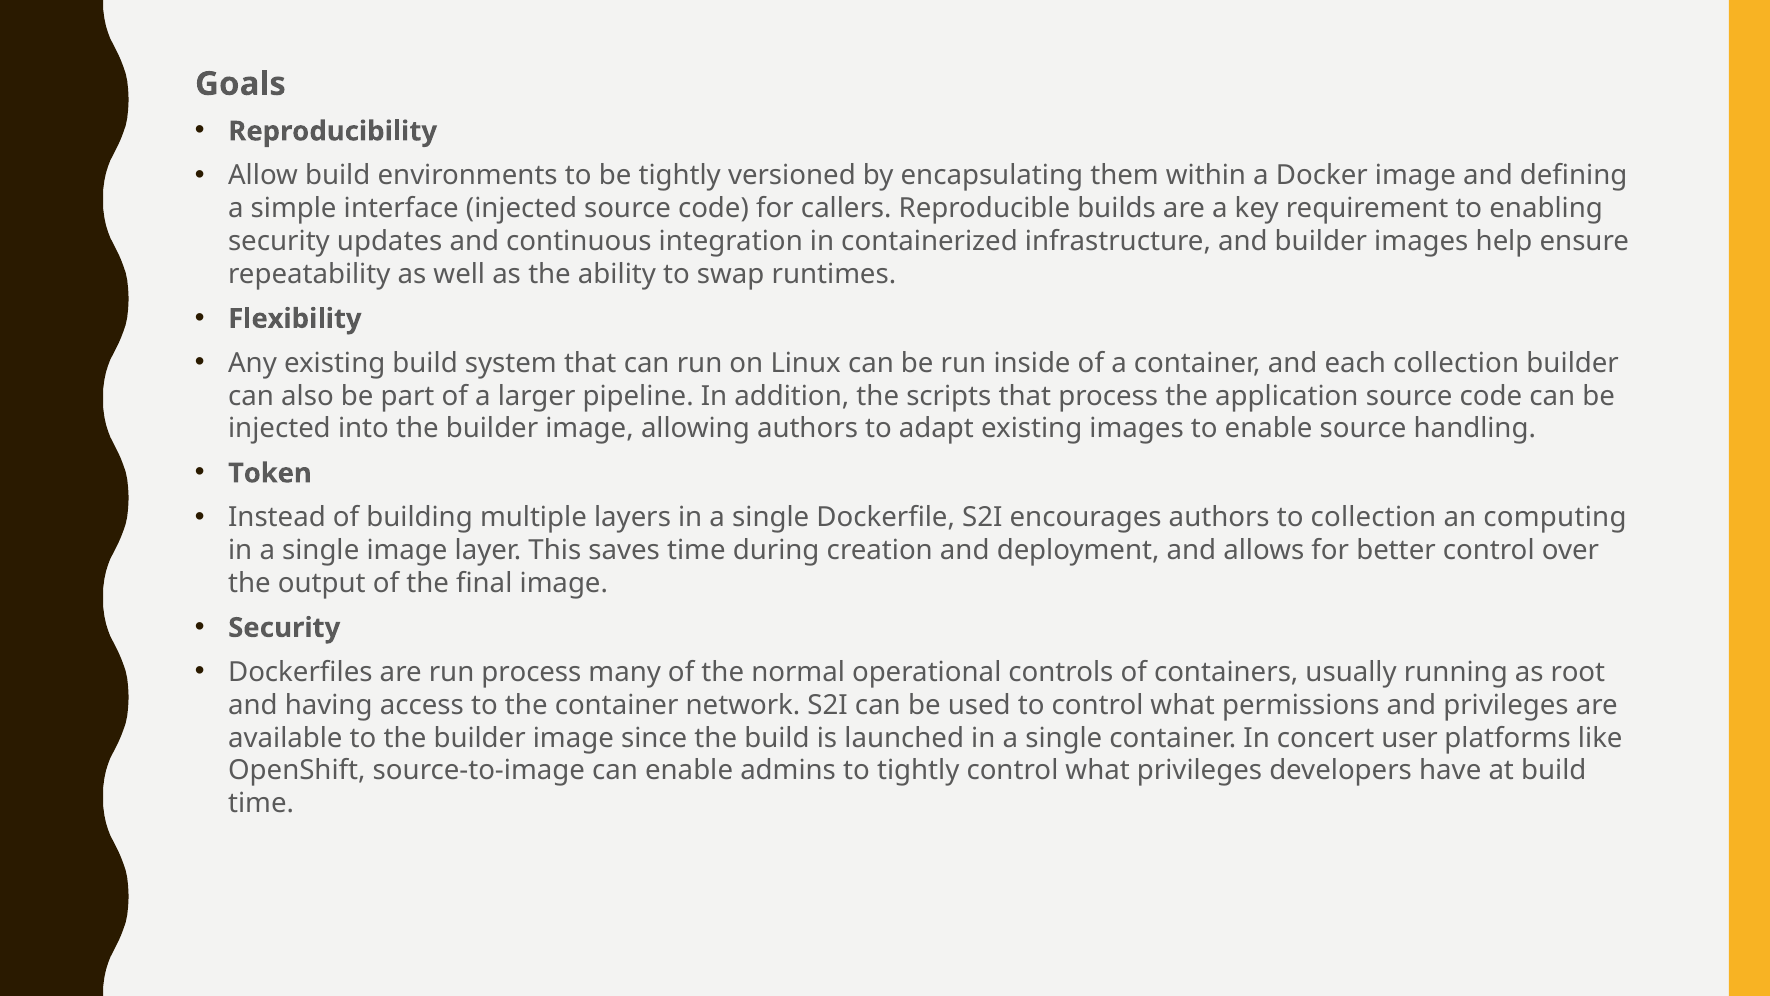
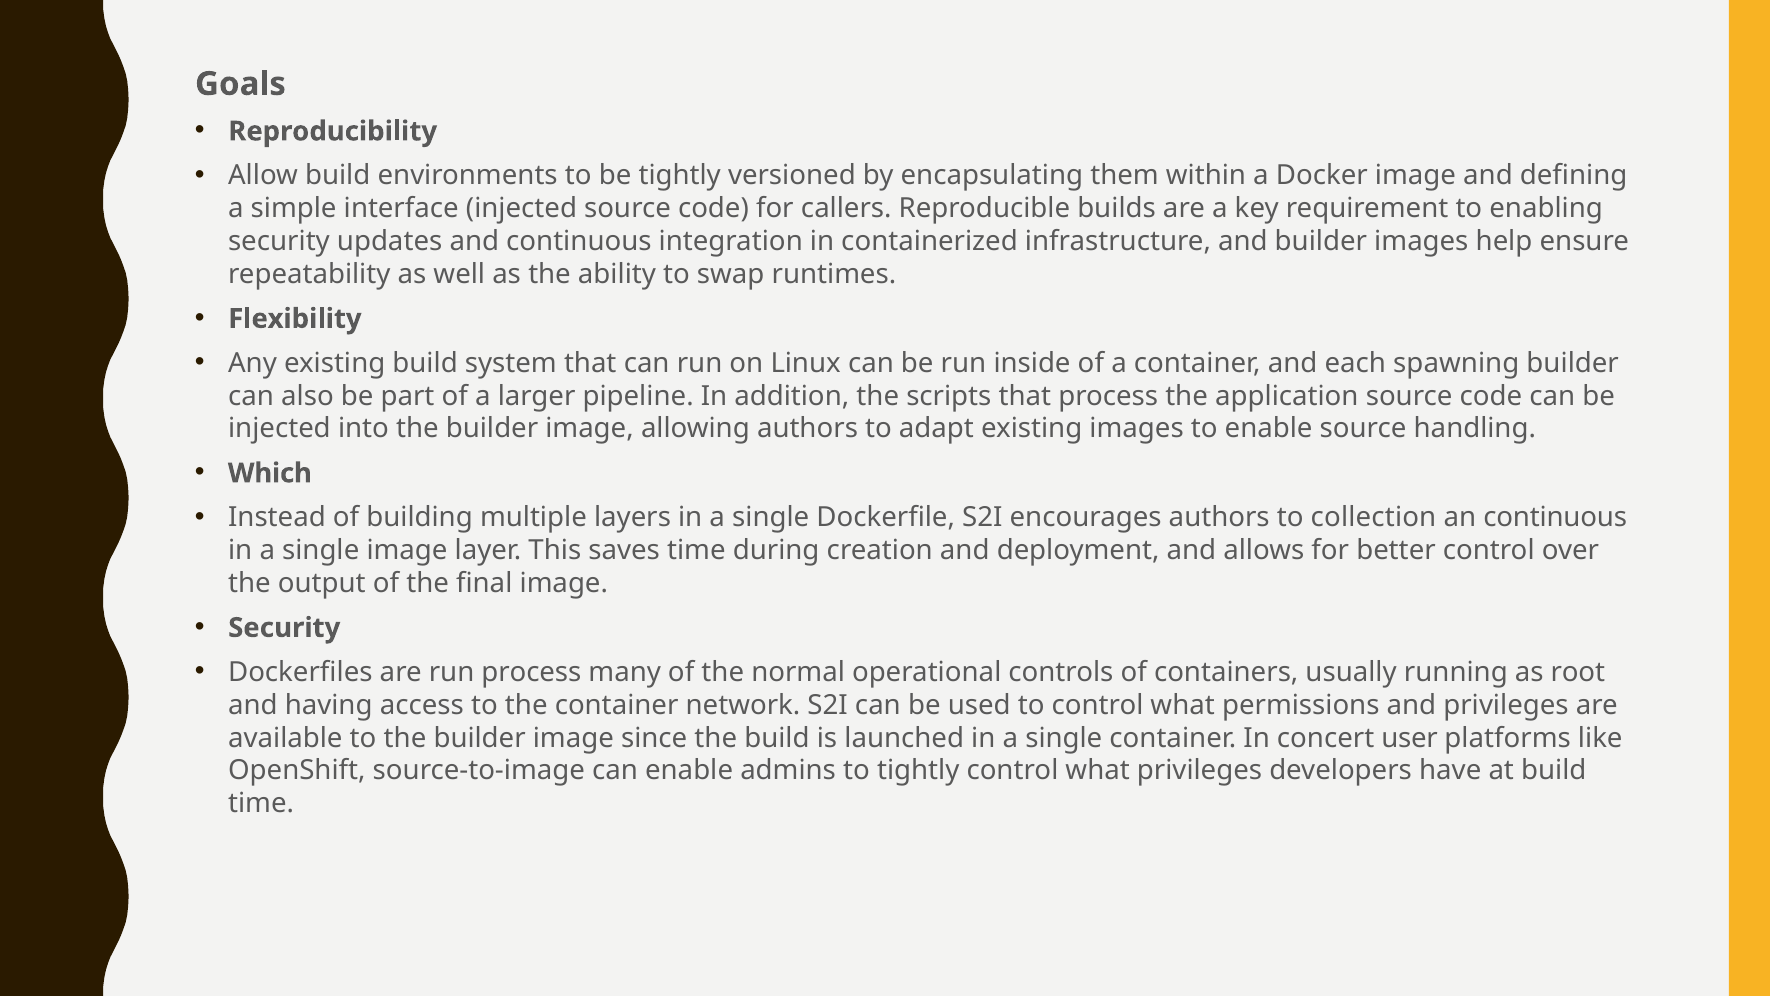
each collection: collection -> spawning (1456, 363)
Token: Token -> Which (270, 473)
an computing: computing -> continuous (1555, 518)
